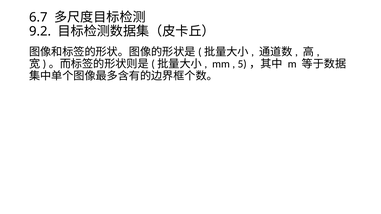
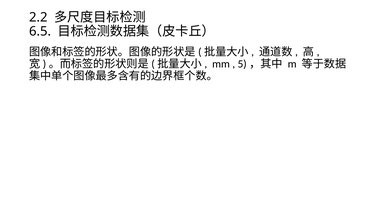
6.7: 6.7 -> 2.2 (38, 17)
9.2: 9.2 -> 6.5 (40, 31)
